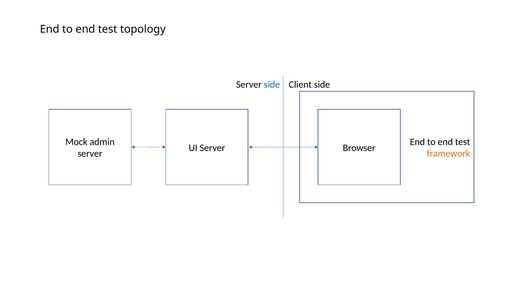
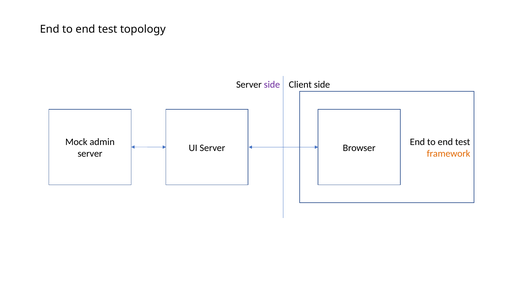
side colour: blue -> purple (272, 85)
